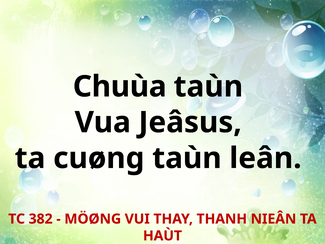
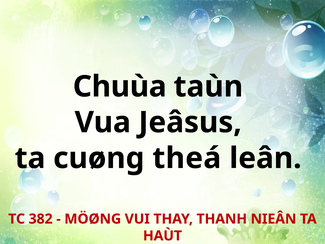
cuøng taùn: taùn -> theá (187, 158)
